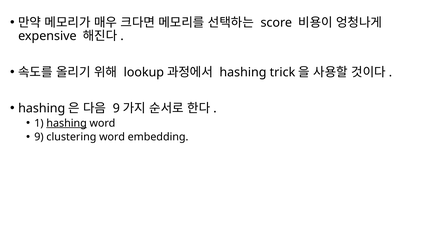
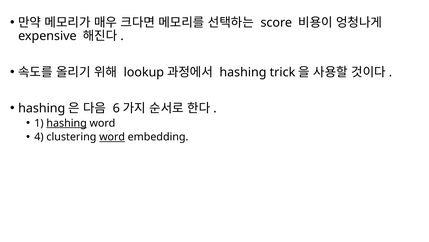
9: 9 -> 6 (116, 108)
9: 9 -> 4 (39, 137)
word underline: none -> present (112, 137)
